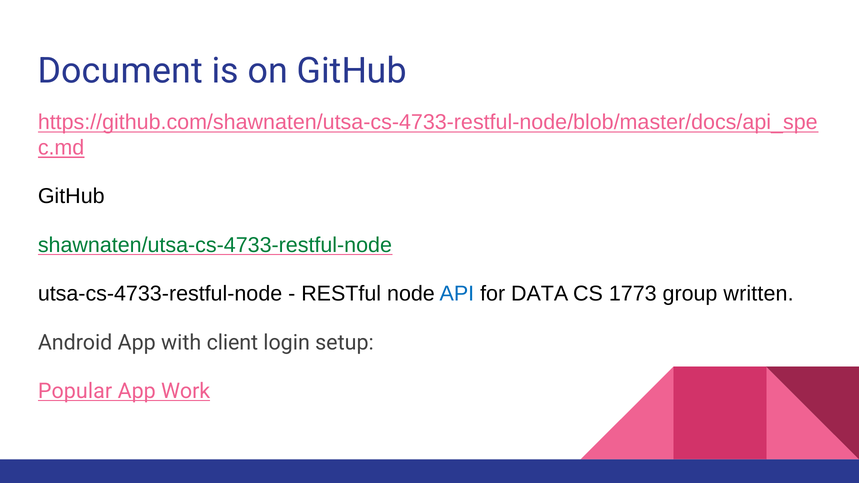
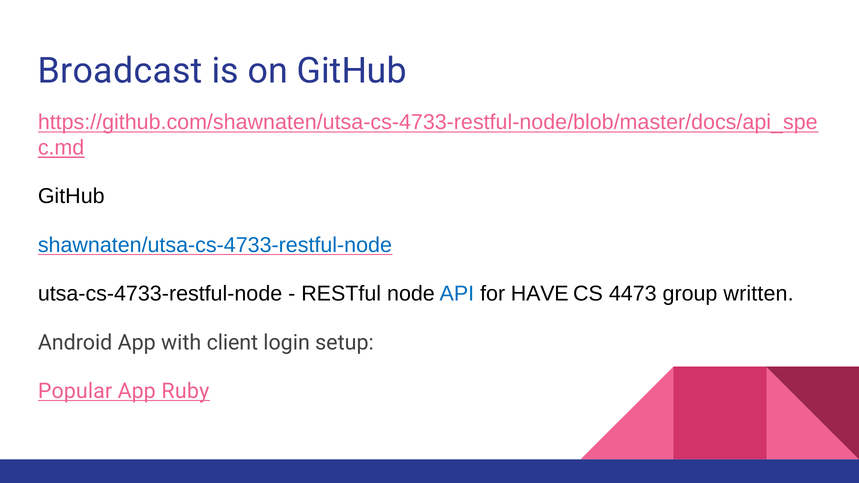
Document: Document -> Broadcast (120, 71)
shawnaten/utsa-cs-4733-restful-node colour: green -> blue (215, 245)
DATA: DATA -> HAVE (540, 294)
1773: 1773 -> 4473 (633, 294)
Work: Work -> Ruby (185, 391)
